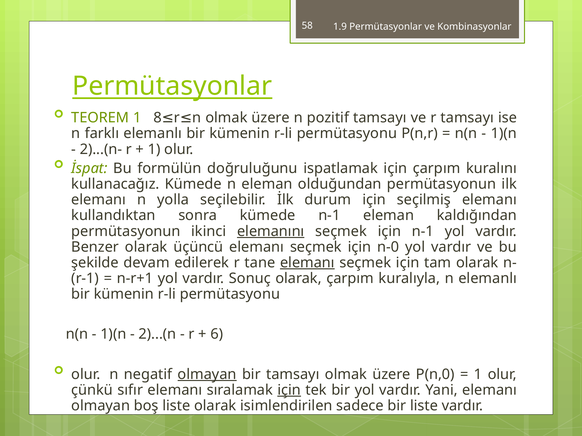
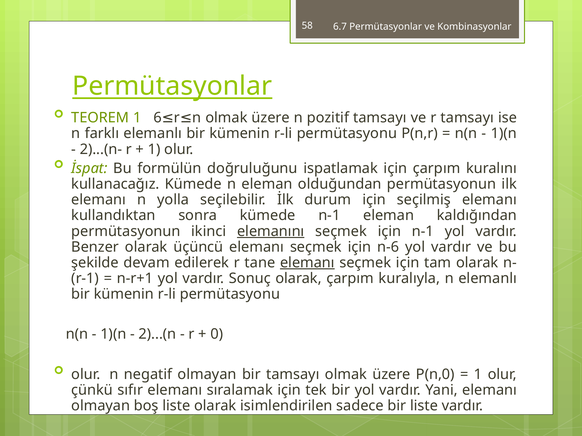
1.9: 1.9 -> 6.7 (340, 27)
8: 8 -> 6 (158, 118)
n-0: n-0 -> n-6 (388, 247)
6: 6 -> 0 (217, 334)
olmayan underline: present -> none (207, 375)
için underline: present -> none (289, 390)
